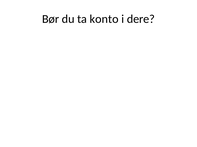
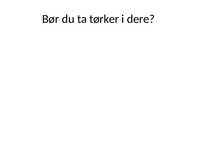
konto: konto -> tørker (104, 19)
